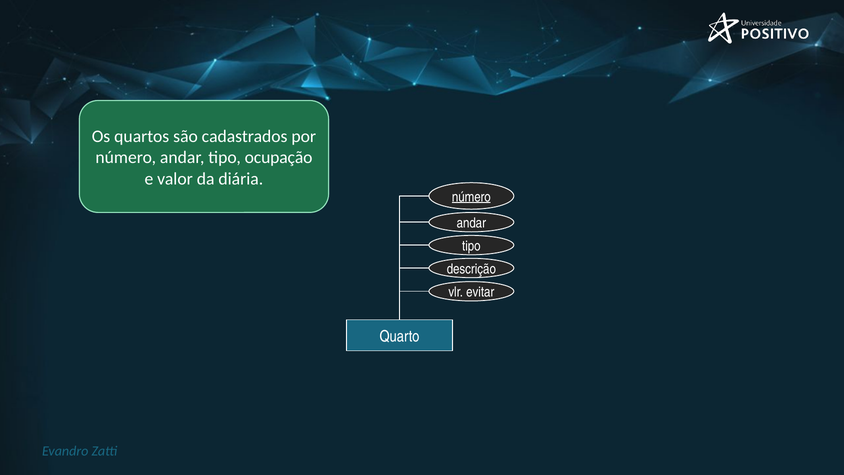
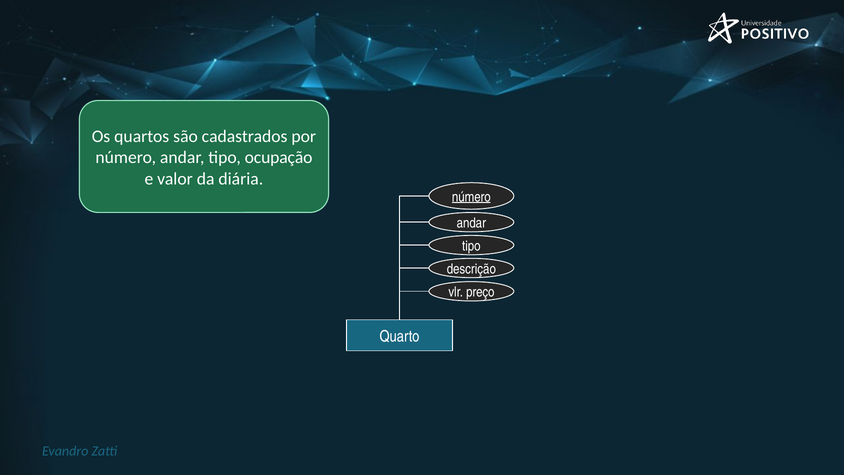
evitar: evitar -> preço (480, 292)
